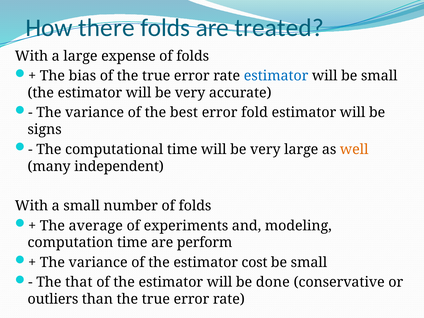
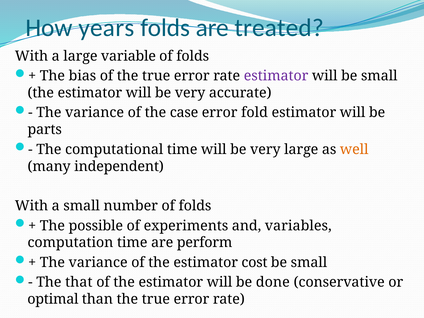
there: there -> years (106, 28)
expense: expense -> variable (128, 56)
estimator colour: blue -> purple (276, 76)
best: best -> case (184, 113)
signs: signs -> parts (45, 130)
average: average -> possible (96, 226)
modeling: modeling -> variables (298, 226)
outliers: outliers -> optimal (53, 299)
